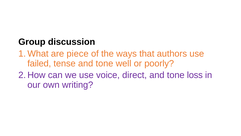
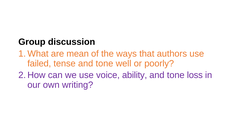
piece: piece -> mean (78, 53)
direct: direct -> ability (135, 75)
